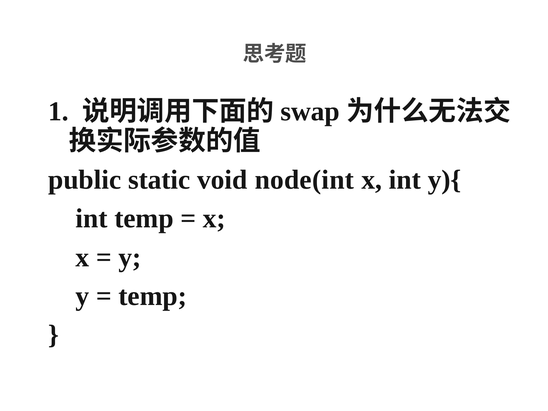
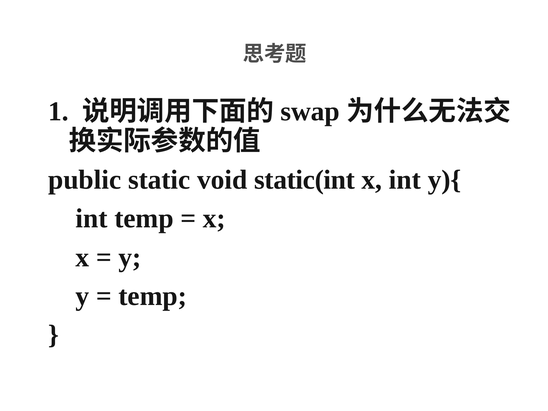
node(int: node(int -> static(int (305, 180)
